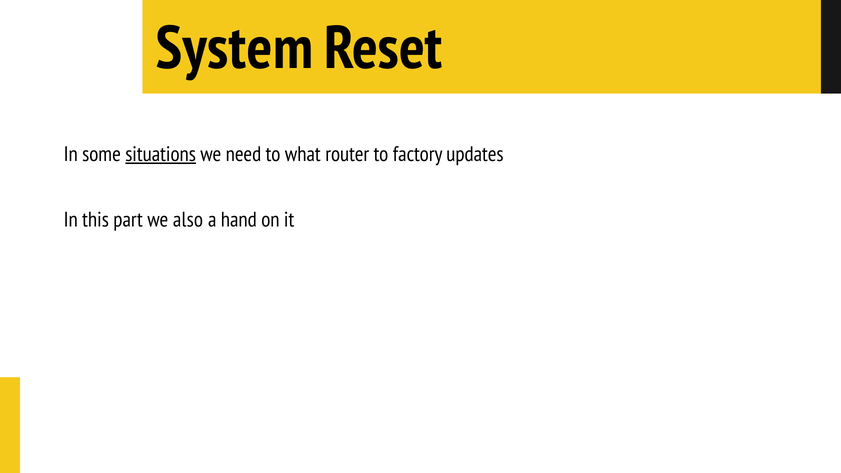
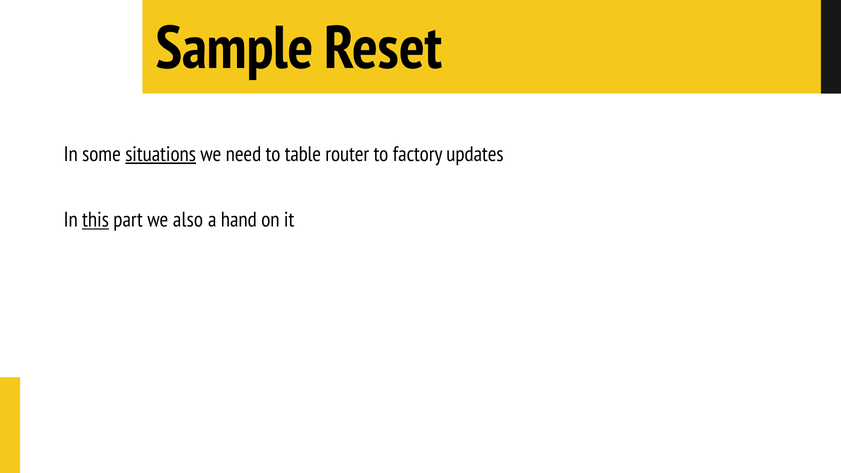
System: System -> Sample (235, 48)
what: what -> table (303, 154)
this underline: none -> present (96, 220)
